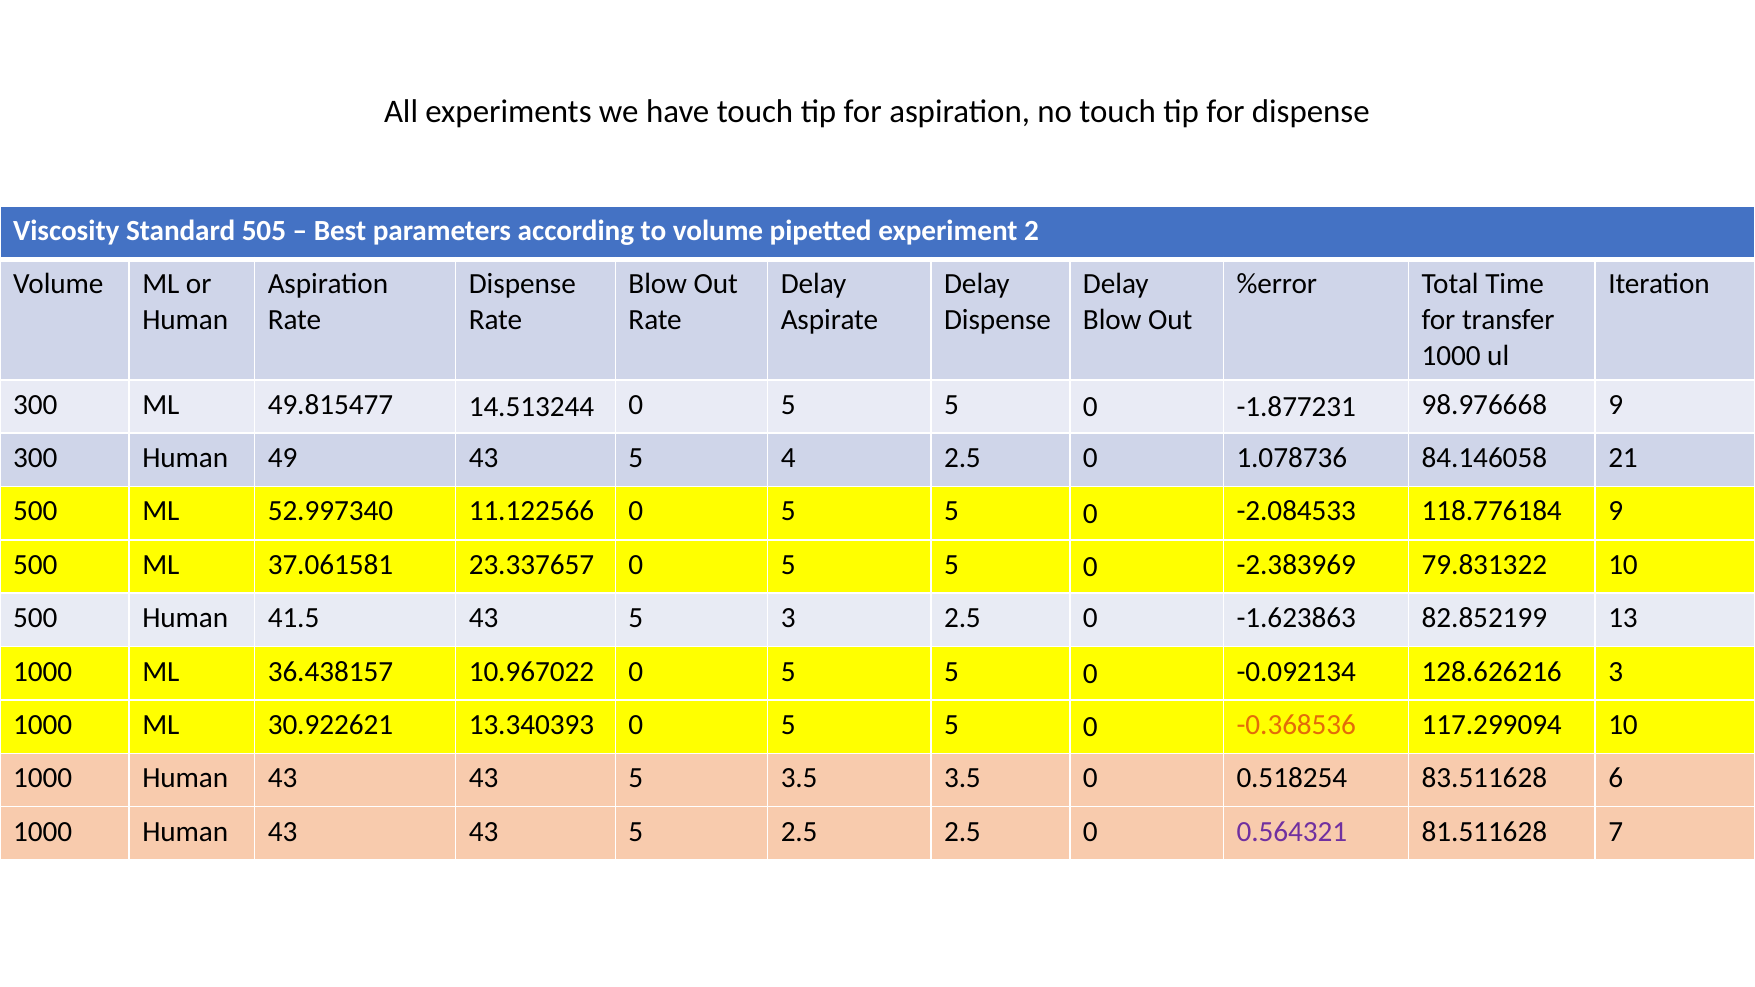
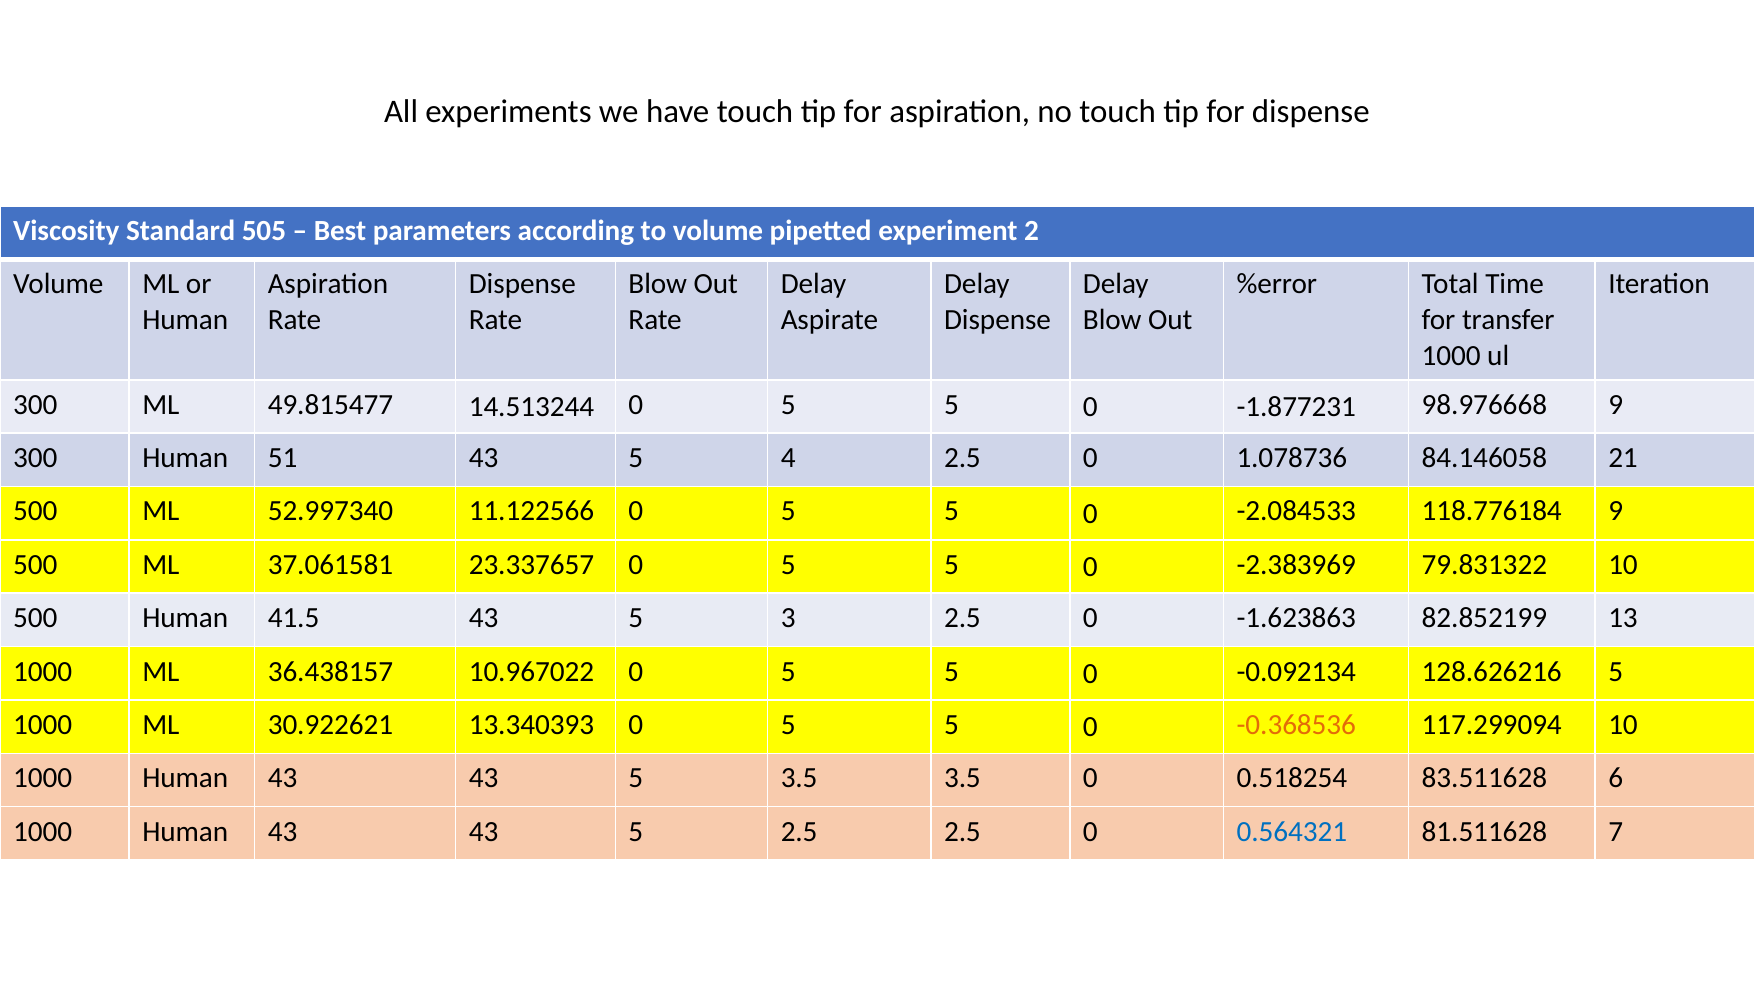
49: 49 -> 51 (283, 458)
128.626216 3: 3 -> 5 (1616, 672)
0.564321 colour: purple -> blue (1292, 832)
